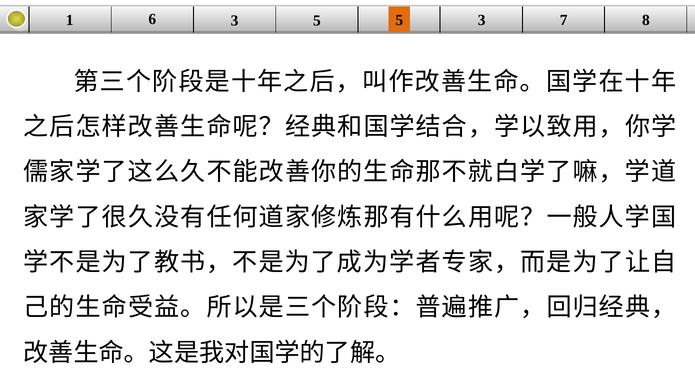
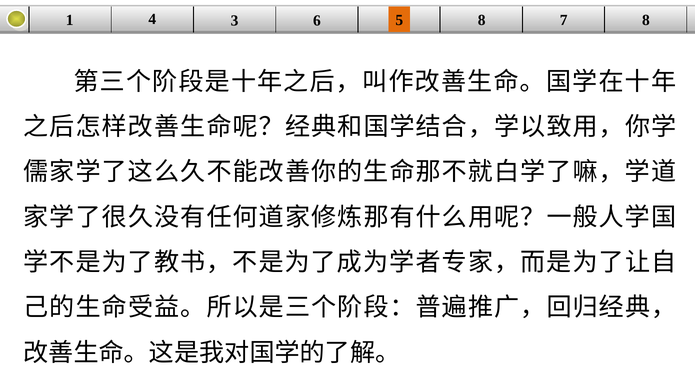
6: 6 -> 4 (152, 19)
3 5: 5 -> 6 (317, 20)
5 3: 3 -> 8 (482, 20)
